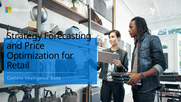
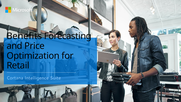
Strategy: Strategy -> Benefits (24, 36)
